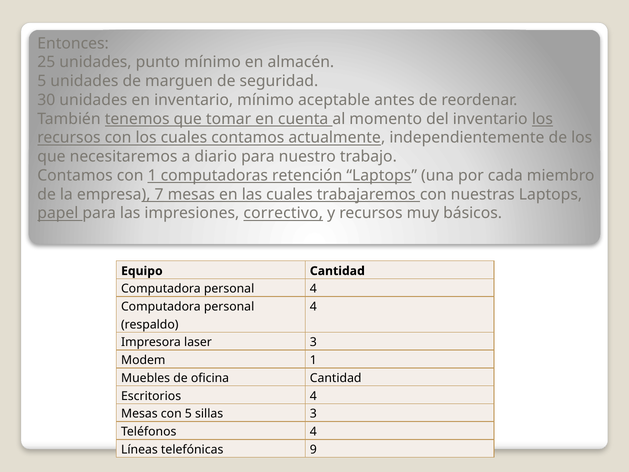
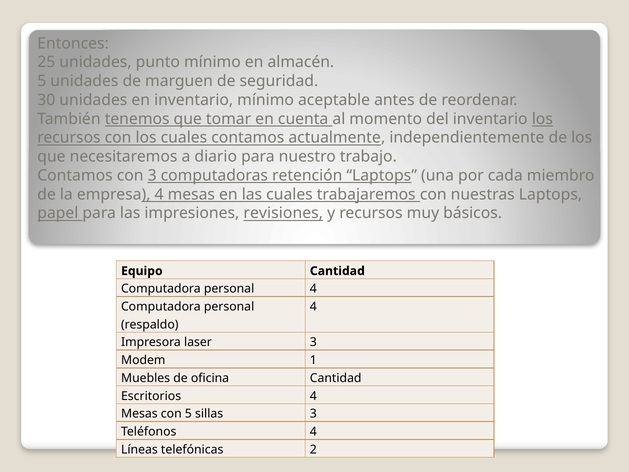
con 1: 1 -> 3 (152, 175)
empresa 7: 7 -> 4 (159, 194)
correctivo: correctivo -> revisiones (283, 213)
9: 9 -> 2 (313, 449)
